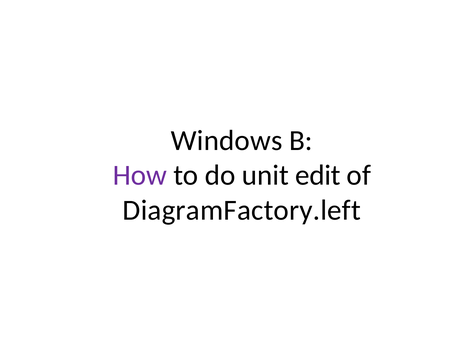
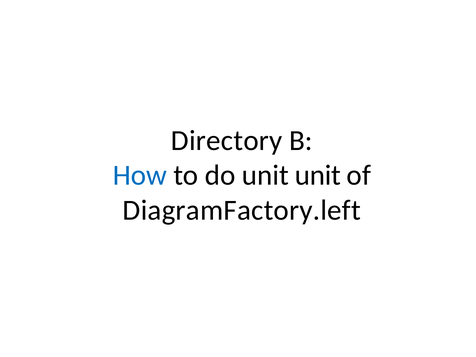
Windows: Windows -> Directory (227, 140)
How colour: purple -> blue (140, 175)
unit edit: edit -> unit (318, 175)
